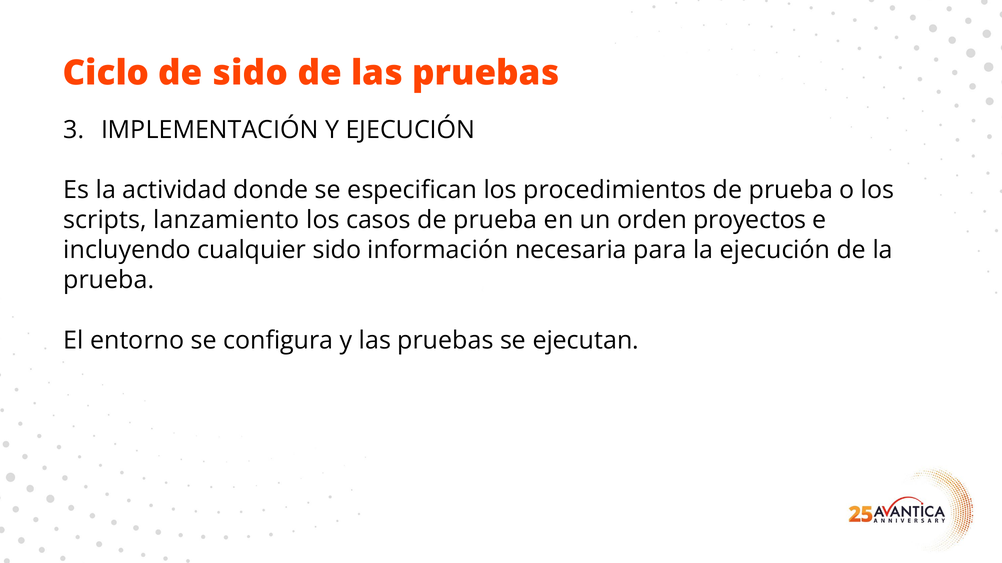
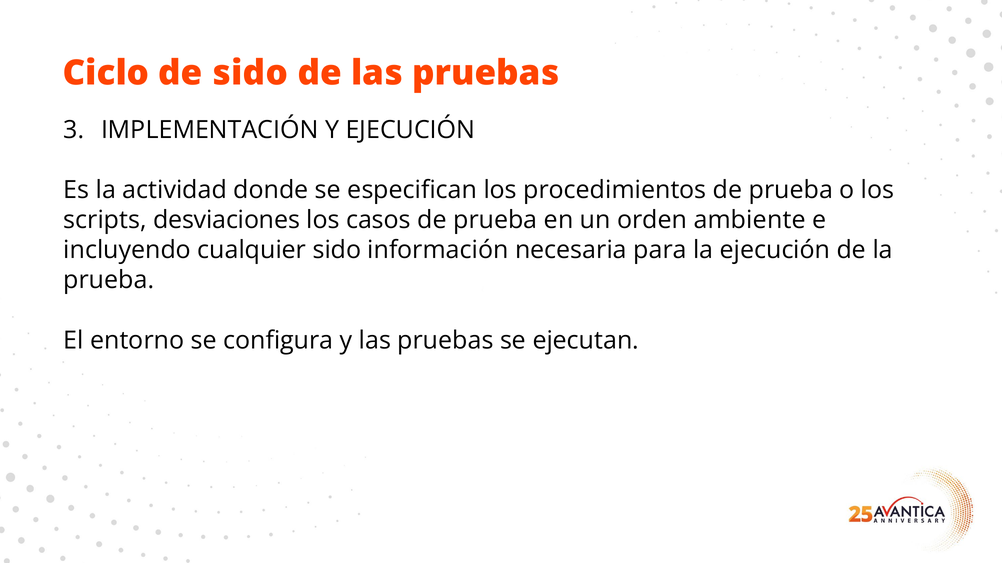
lanzamiento: lanzamiento -> desviaciones (226, 220)
proyectos: proyectos -> ambiente (750, 220)
